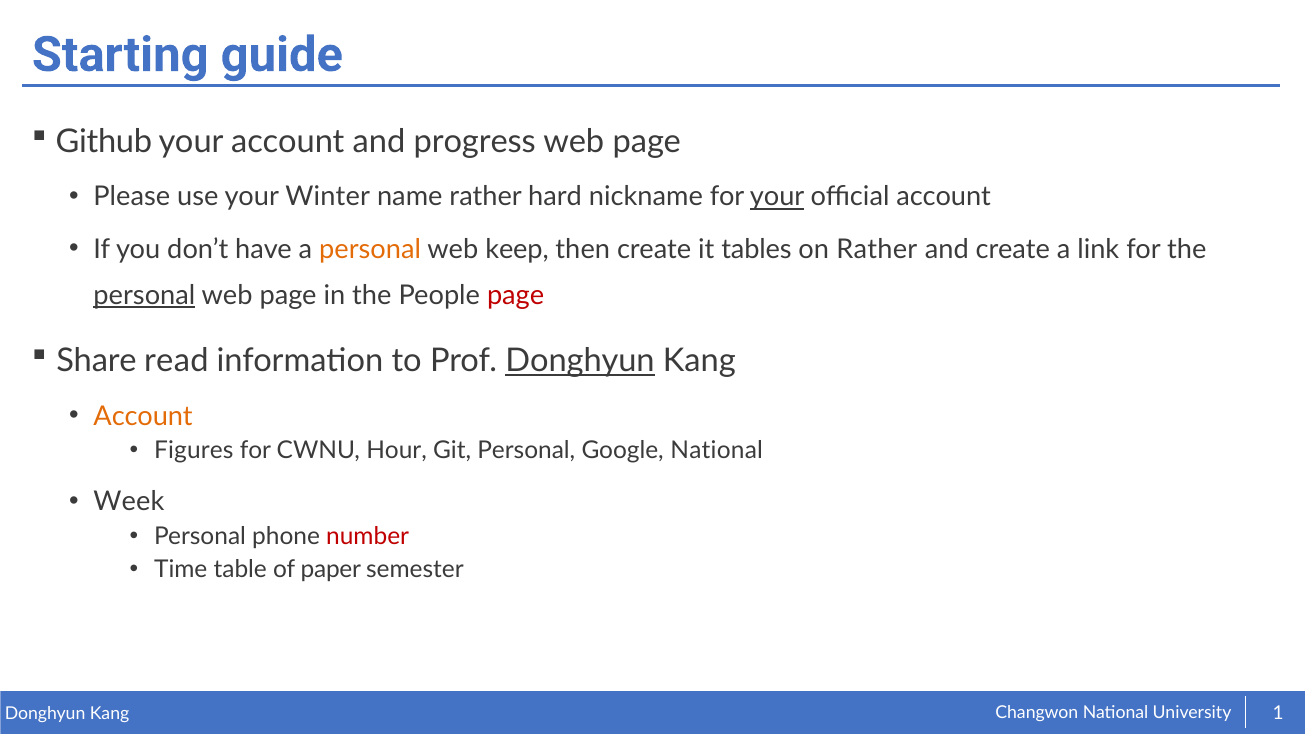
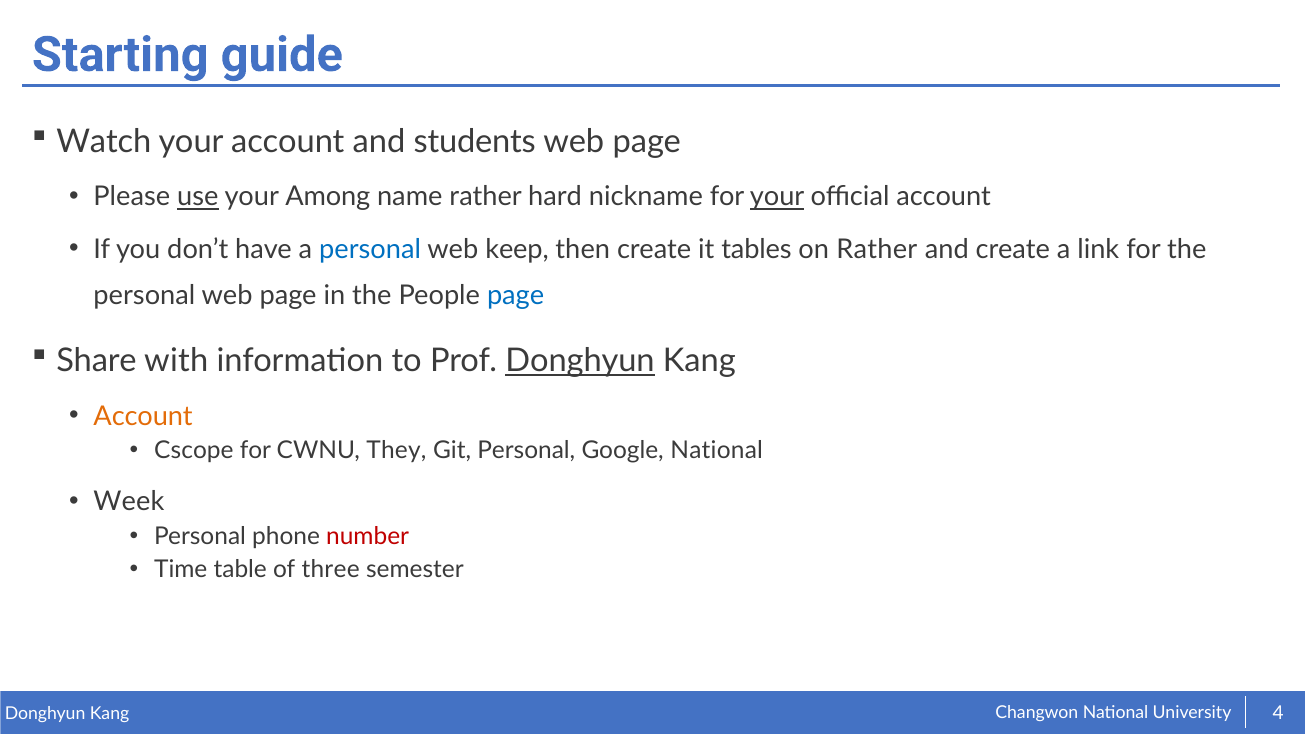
Github: Github -> Watch (104, 142)
progress: progress -> students (475, 142)
use underline: none -> present (198, 197)
Winter: Winter -> Among (328, 197)
personal colour: orange -> blue (370, 250)
personal underline: present -> none (144, 295)
page colour: red -> blue (516, 295)
read: read -> with (176, 361)
Figures: Figures -> Cscope (194, 450)
Hour: Hour -> They (396, 450)
paper: paper -> three (331, 569)
1: 1 -> 4 (1278, 713)
